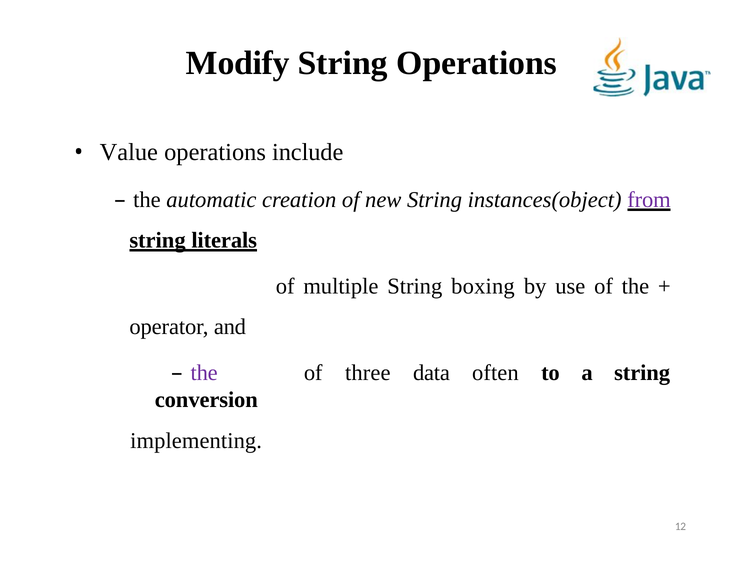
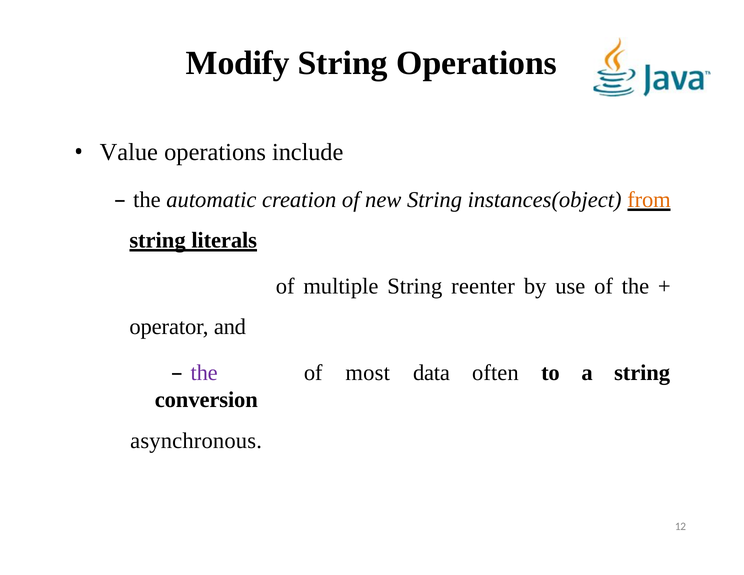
from colour: purple -> orange (649, 200)
boxing: boxing -> reenter (483, 286)
three: three -> most (368, 373)
implementing: implementing -> asynchronous (196, 441)
